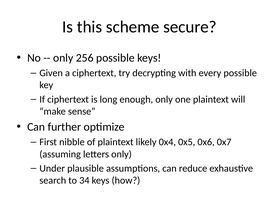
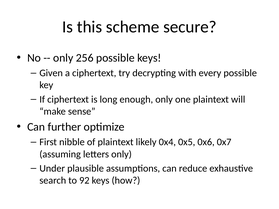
34: 34 -> 92 (84, 181)
